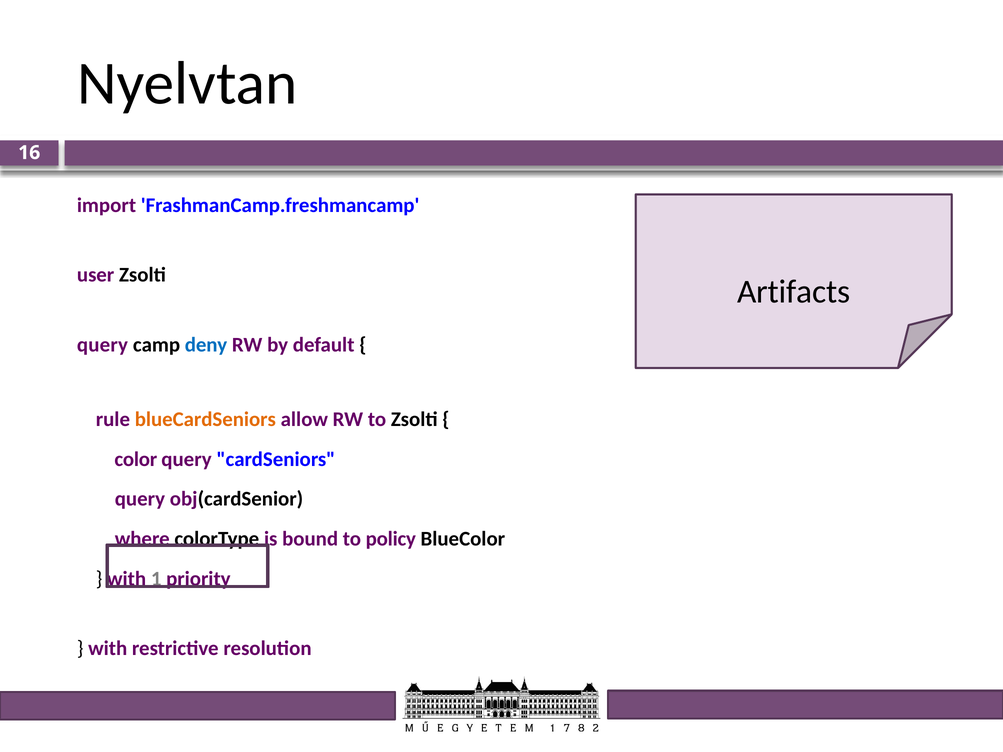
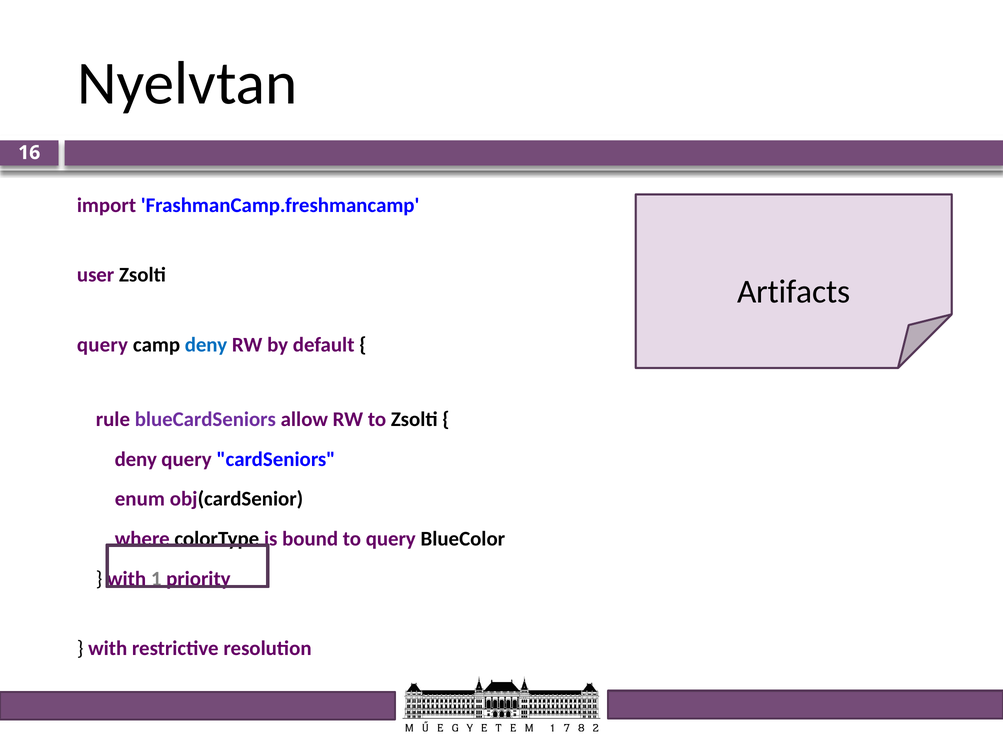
blueCardSeniors colour: orange -> purple (205, 419)
color: color -> deny (136, 459)
query: query -> enum (140, 499)
to policy: policy -> query (391, 539)
